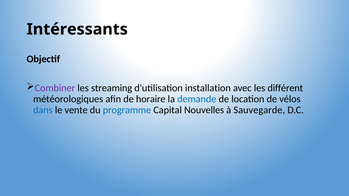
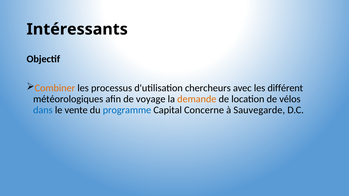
Combiner colour: purple -> orange (55, 88)
streaming: streaming -> processus (112, 88)
installation: installation -> chercheurs (208, 88)
horaire: horaire -> voyage (151, 99)
demande colour: blue -> orange (197, 99)
Nouvelles: Nouvelles -> Concerne (204, 110)
